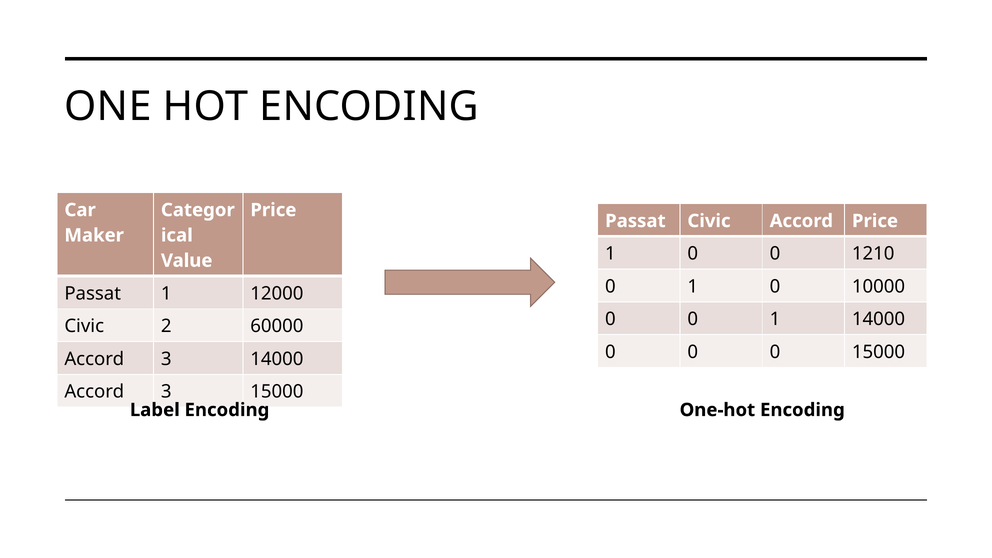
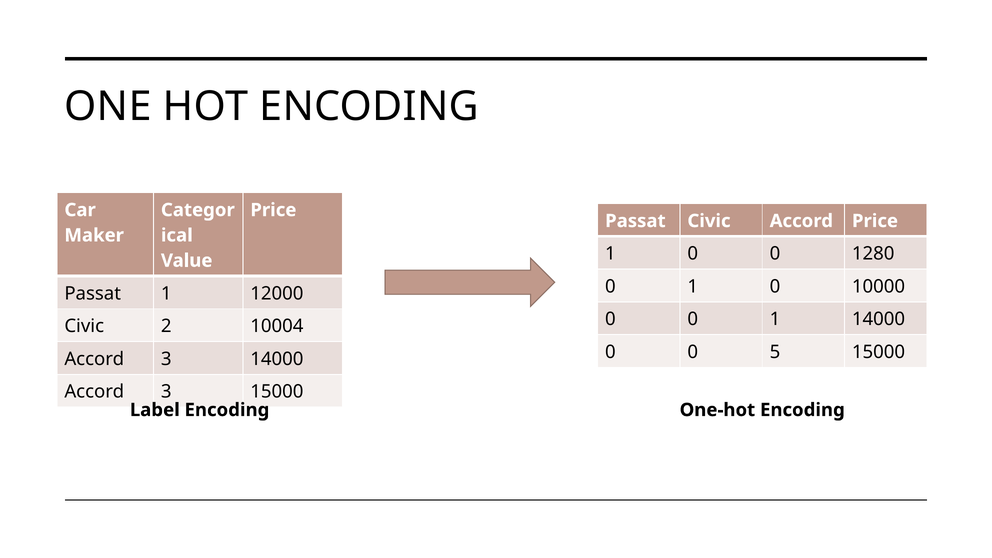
1210: 1210 -> 1280 (873, 254)
60000: 60000 -> 10004 (277, 326)
0 0 0: 0 -> 5 (775, 352)
